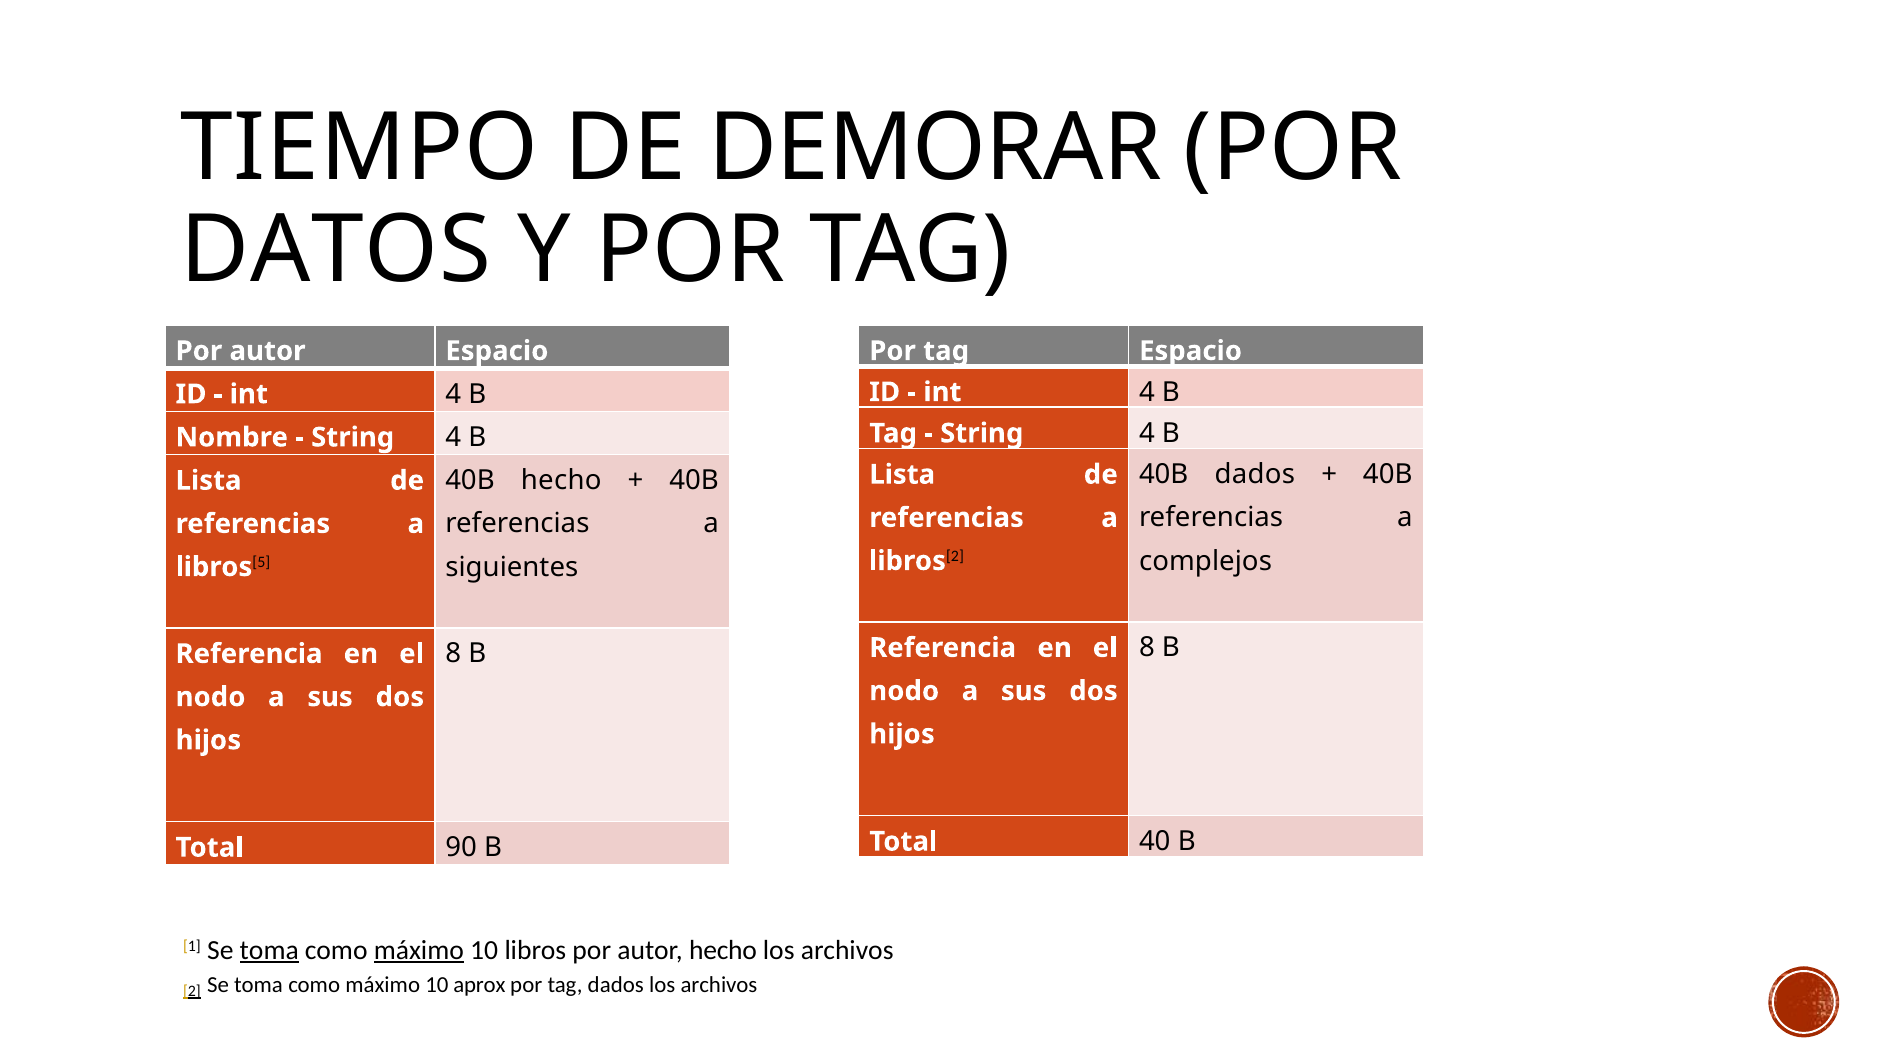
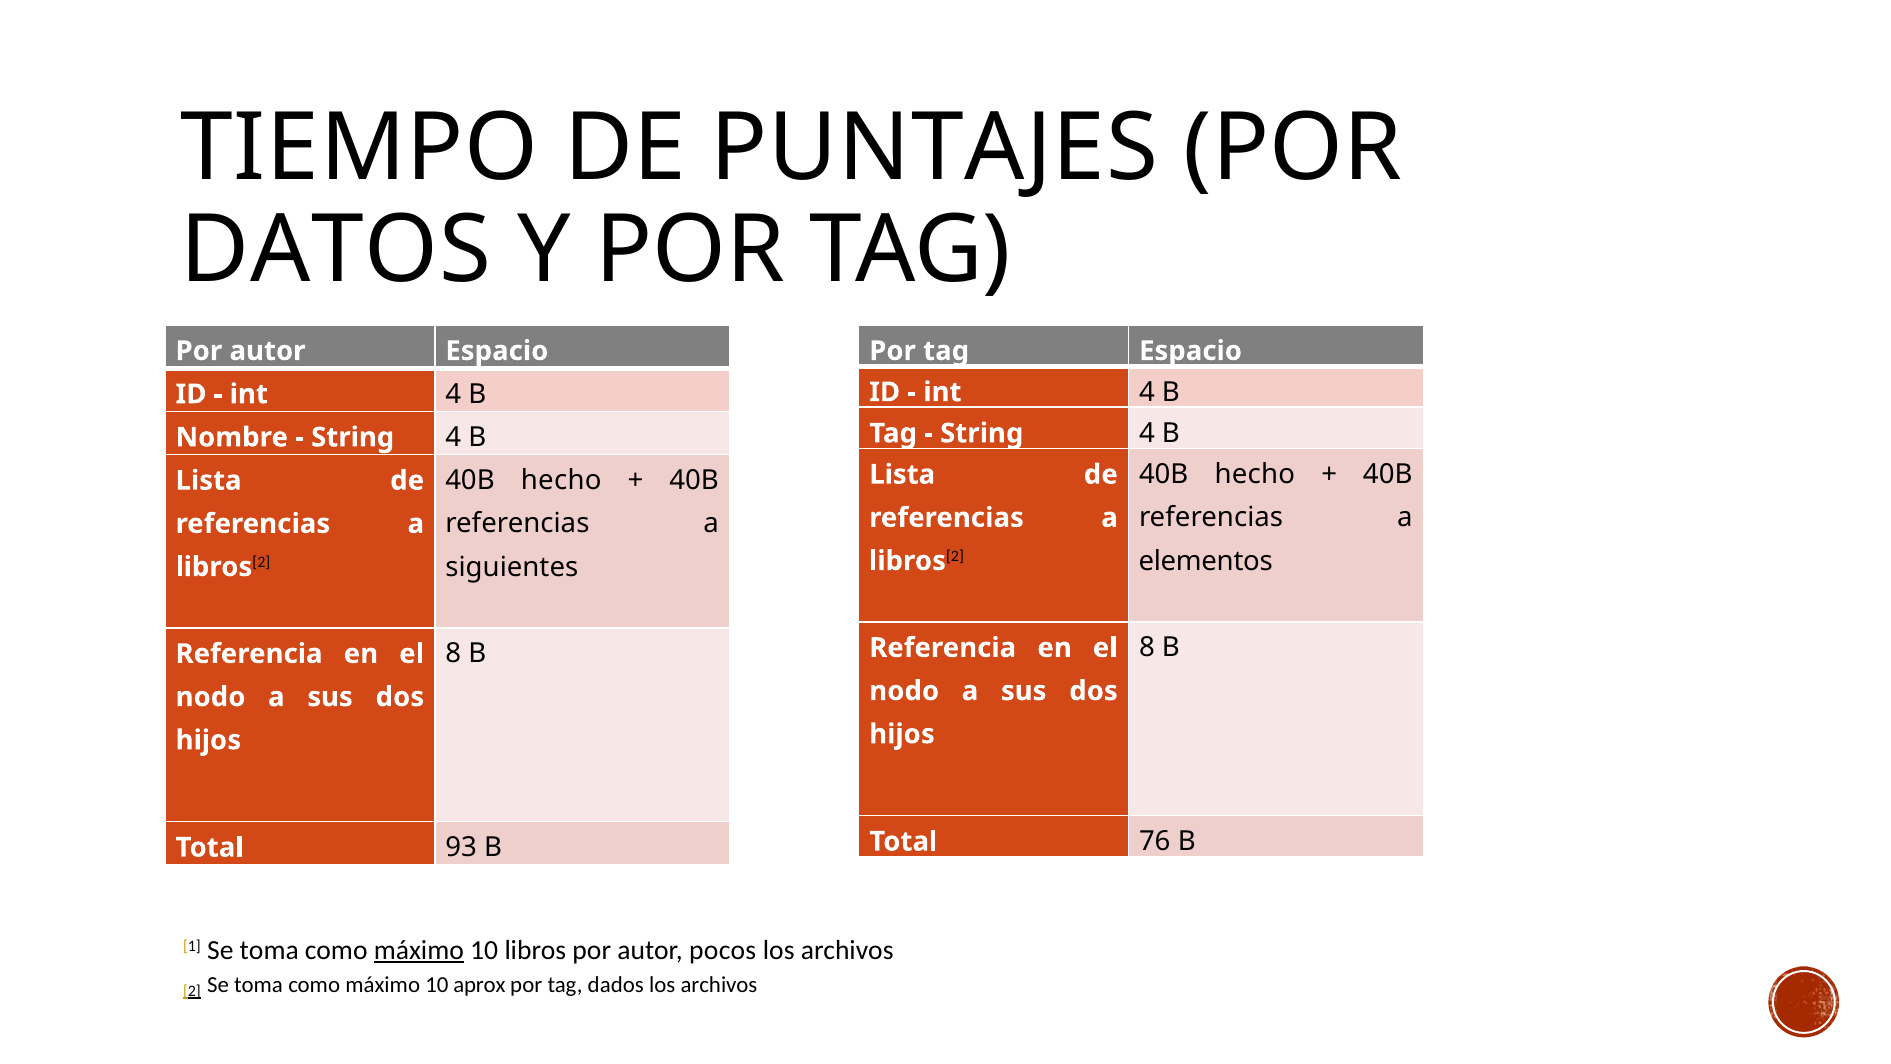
DEMORAR: DEMORAR -> PUNTAJES (934, 148)
dados: dados -> hecho (1255, 474)
complejos: complejos -> elementos (1206, 561)
5: 5 -> 2 (261, 562)
40: 40 -> 76 (1155, 841)
90: 90 -> 93 (461, 847)
toma underline: present -> none (269, 950)
autor hecho: hecho -> pocos (723, 950)
